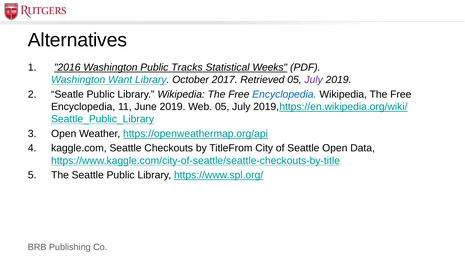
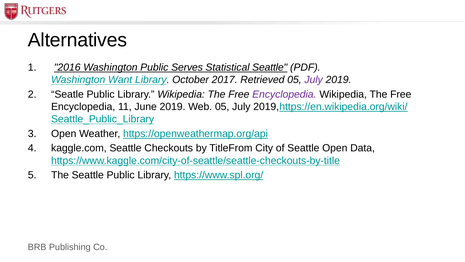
Tracks: Tracks -> Serves (187, 67)
Statistical Weeks: Weeks -> Seattle (270, 67)
Encyclopedia colour: blue -> purple (284, 94)
